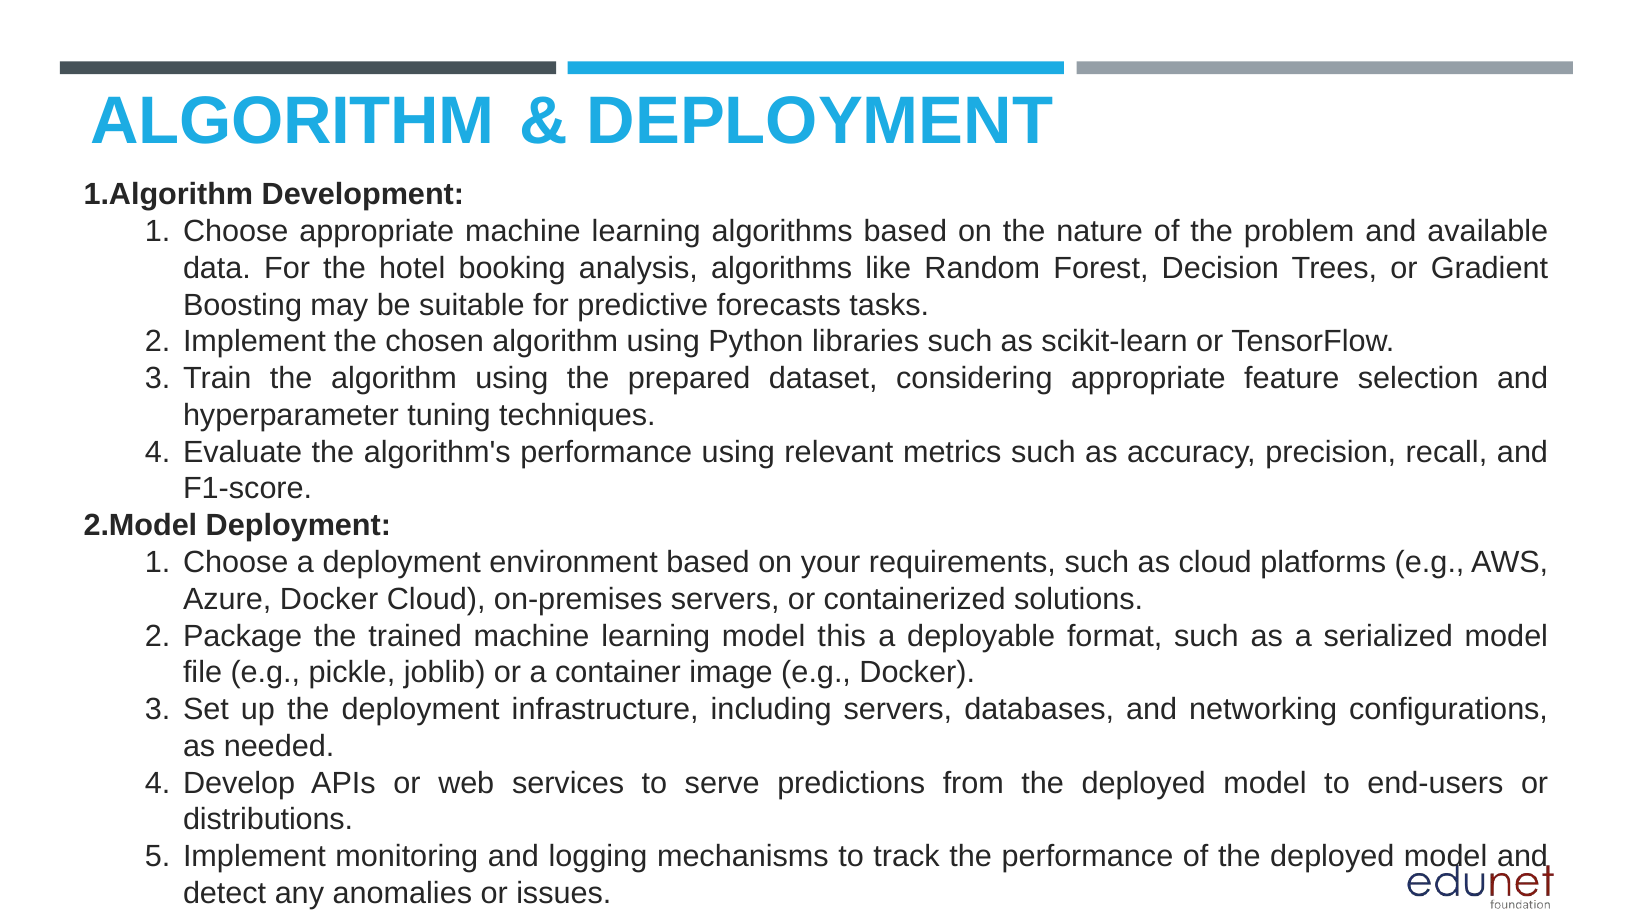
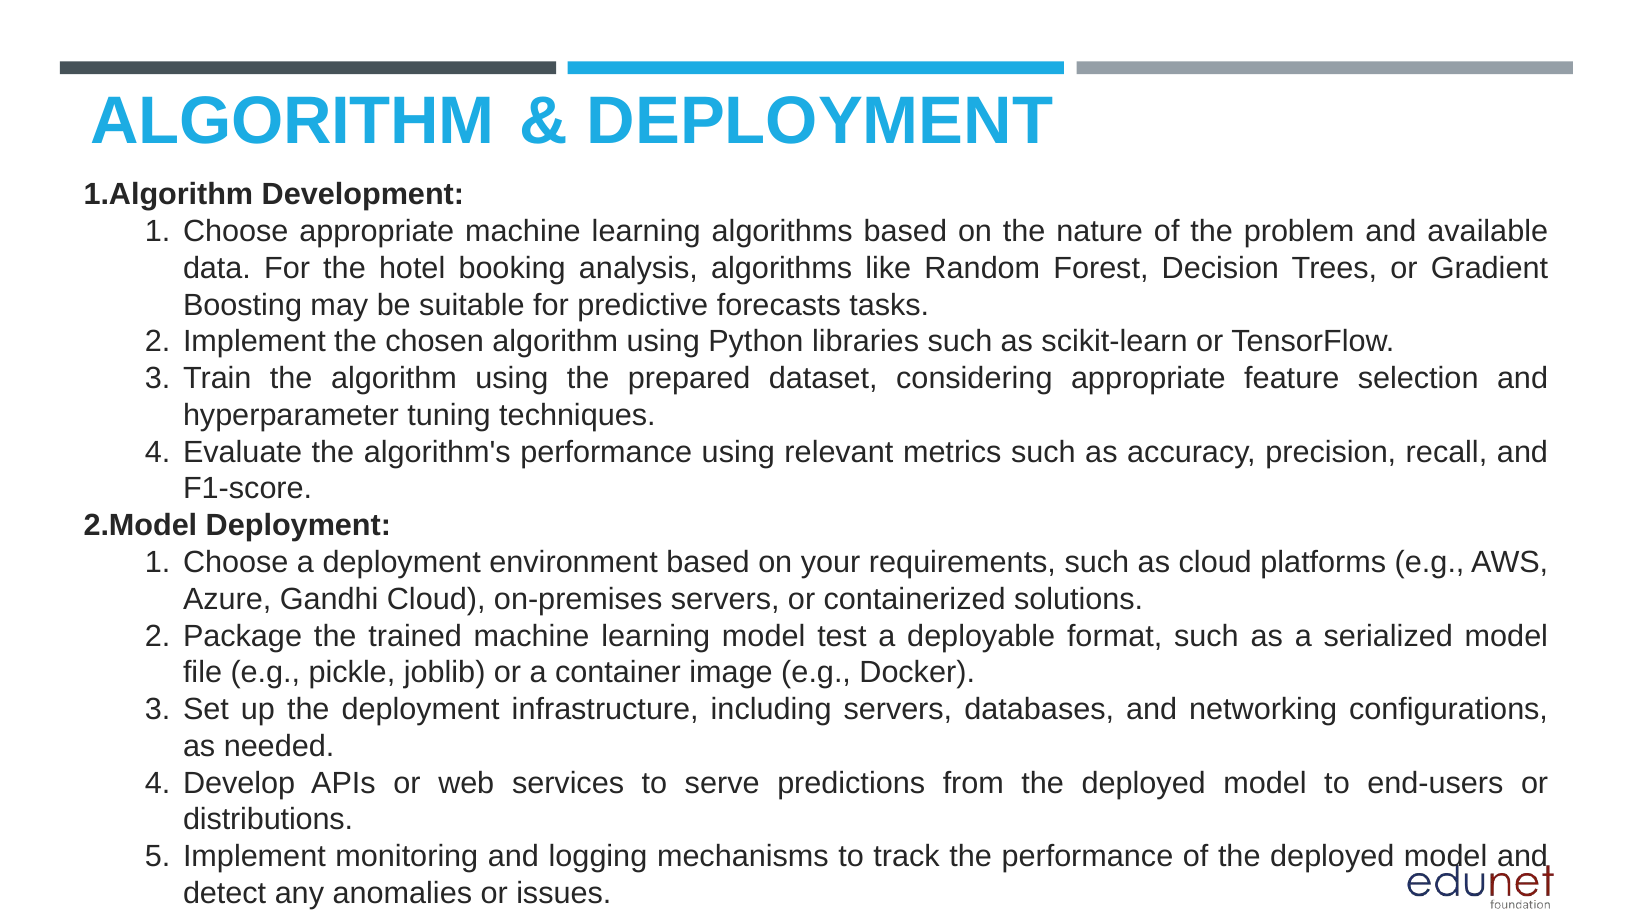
Azure Docker: Docker -> Gandhi (329, 599)
this: this -> test (842, 636)
